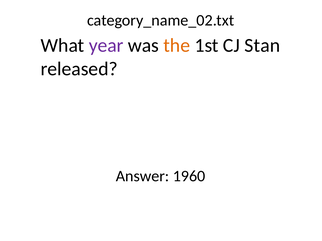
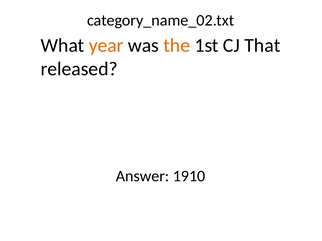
year colour: purple -> orange (106, 45)
Stan: Stan -> That (262, 45)
1960: 1960 -> 1910 (189, 176)
